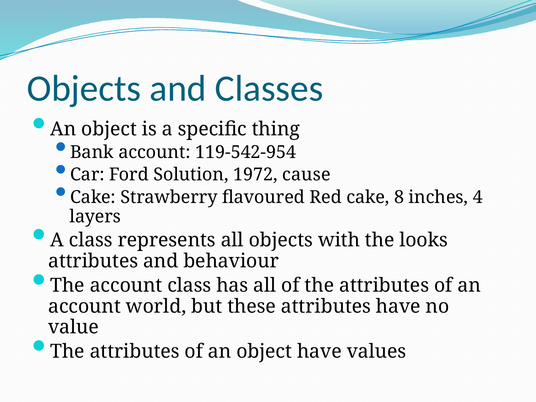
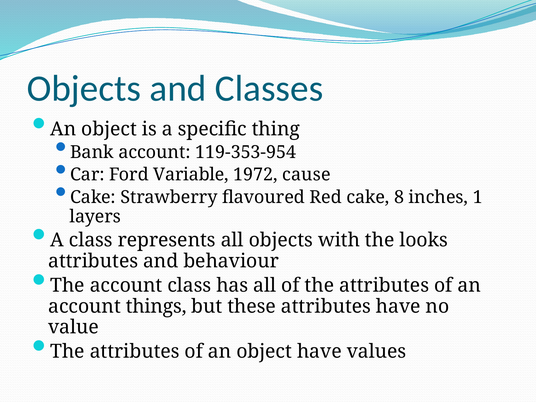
119-542-954: 119-542-954 -> 119-353-954 (246, 152)
Solution: Solution -> Variable (191, 175)
4: 4 -> 1 (478, 197)
world: world -> things (156, 306)
